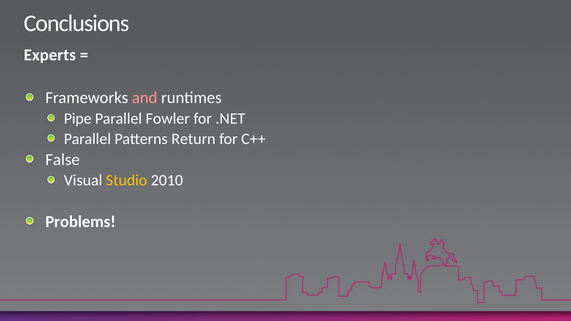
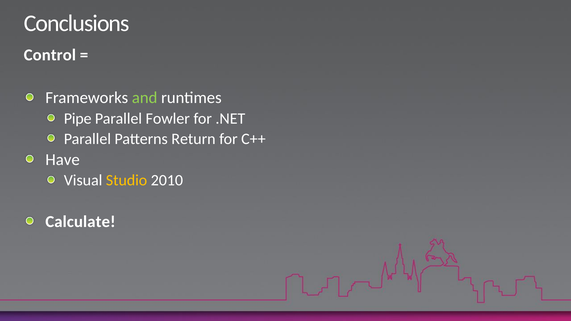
Experts: Experts -> Control (50, 55)
and colour: pink -> light green (145, 98)
False: False -> Have (63, 160)
Problems: Problems -> Calculate (80, 222)
